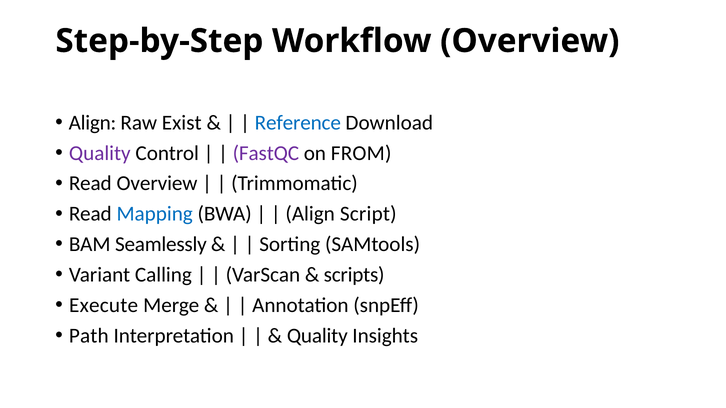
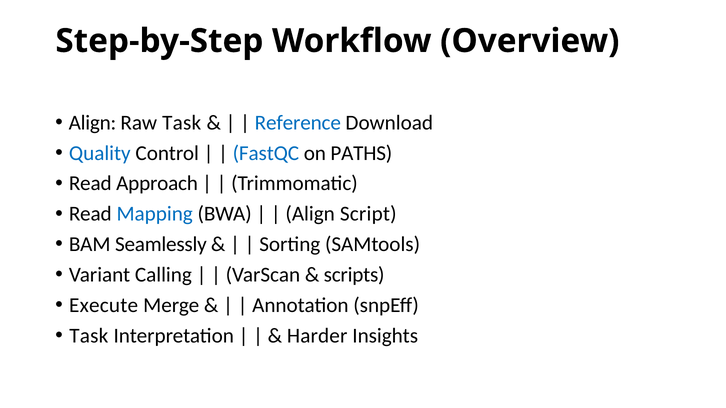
Raw Exist: Exist -> Task (182, 123)
Quality colour: purple -> blue (100, 153)
FastQC colour: purple -> blue (266, 153)
FROM: FROM -> PATHS (361, 153)
Read Overview: Overview -> Approach (157, 184)
Path: Path -> Task (89, 336)
Quality: Quality -> Harder (317, 336)
